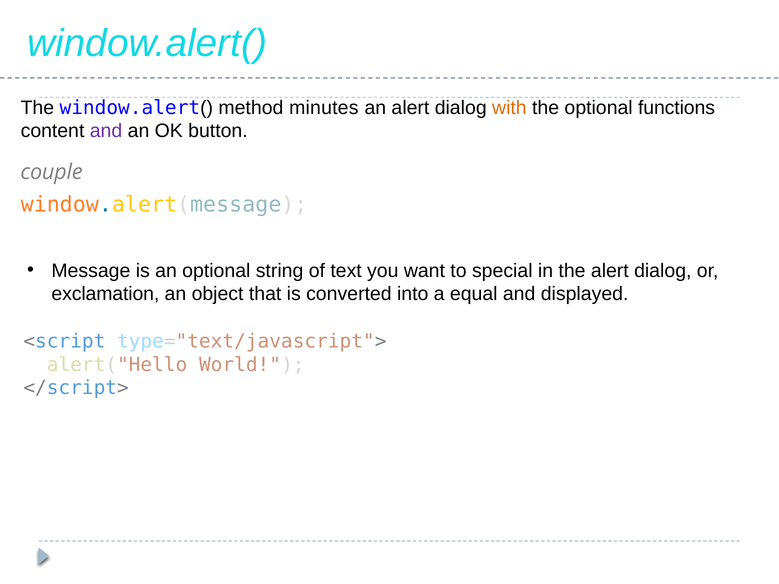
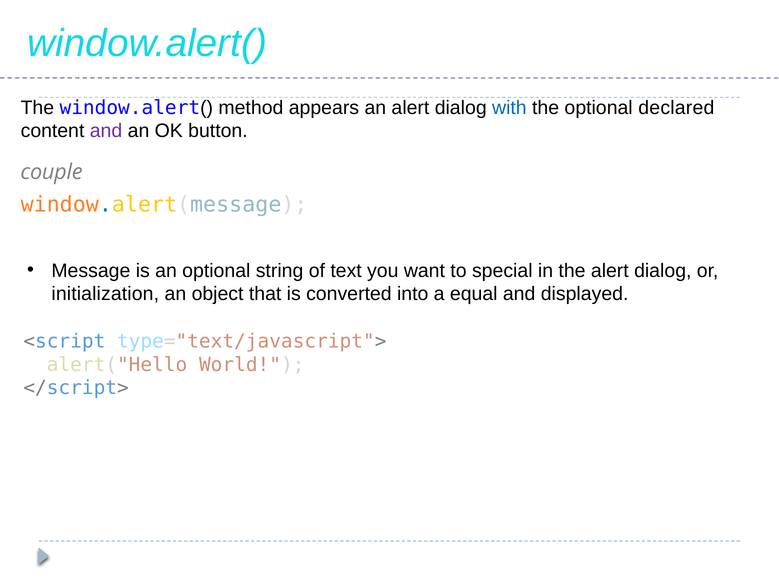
minutes: minutes -> appears (324, 108)
with colour: orange -> blue (509, 108)
functions: functions -> declared (676, 108)
exclamation: exclamation -> initialization (105, 294)
